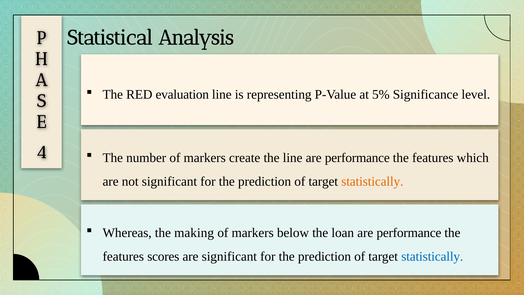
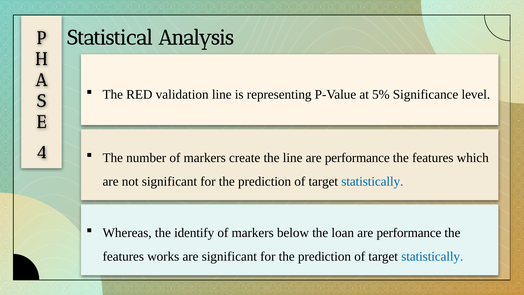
evaluation: evaluation -> validation (182, 94)
statistically colour: orange -> blue (372, 181)
making: making -> identify (194, 233)
scores: scores -> works (163, 256)
